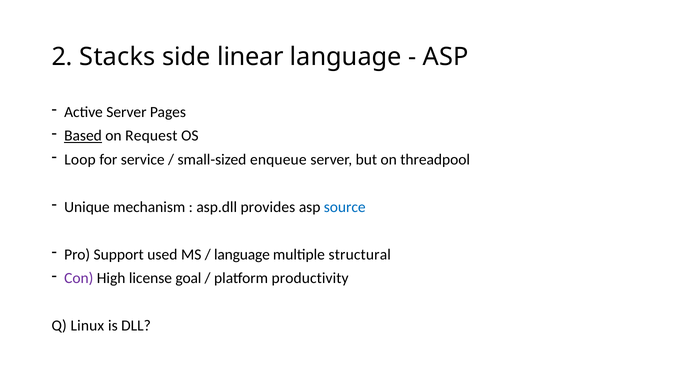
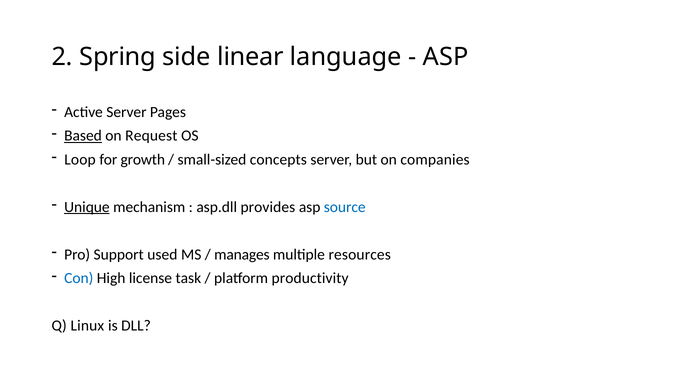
Stacks: Stacks -> Spring (118, 57)
service: service -> growth (143, 160)
enqueue: enqueue -> concepts (278, 160)
threadpool: threadpool -> companies (435, 160)
Unique underline: none -> present (87, 207)
language: language -> manages (242, 255)
structural: structural -> resources (360, 255)
Con colour: purple -> blue (79, 278)
goal: goal -> task (188, 278)
